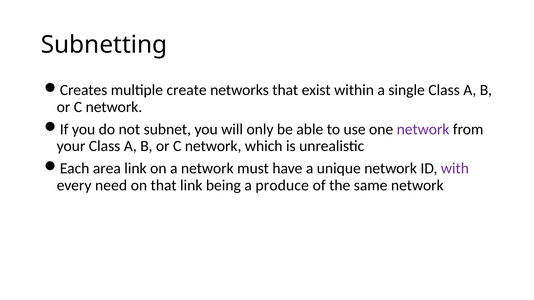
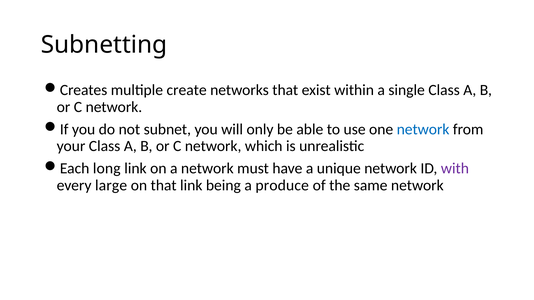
network colour: purple -> blue (423, 129)
area: area -> long (107, 169)
need: need -> large (111, 186)
